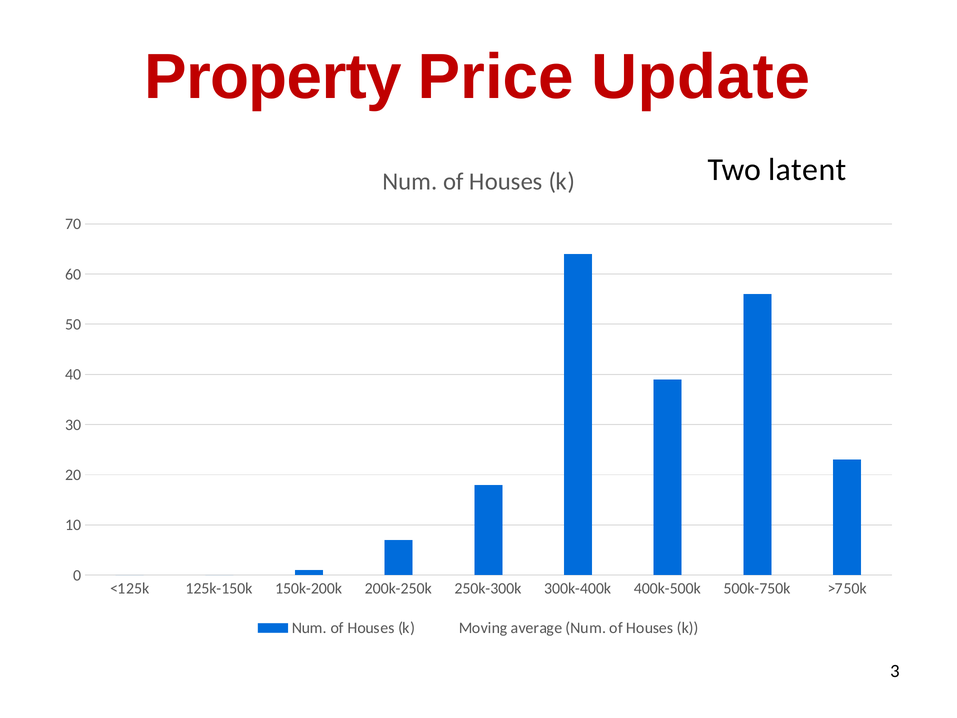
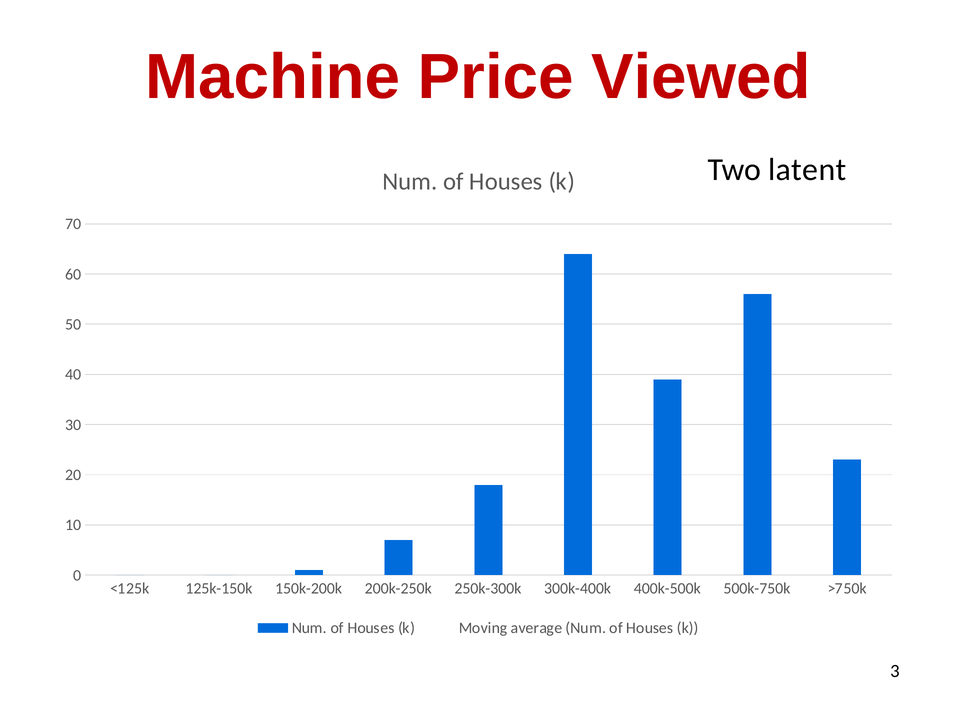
Property: Property -> Machine (273, 77)
Update: Update -> Viewed (701, 77)
